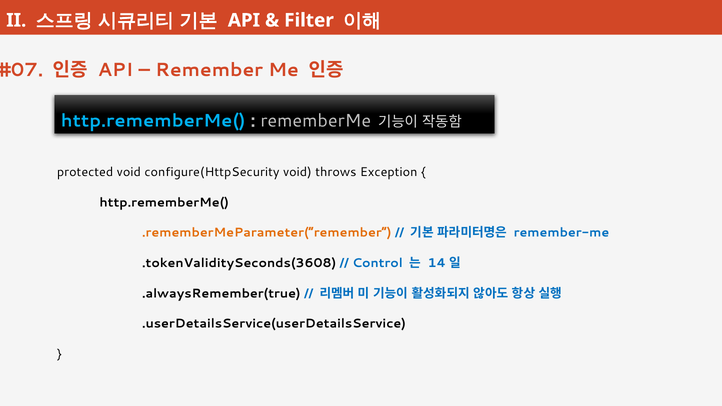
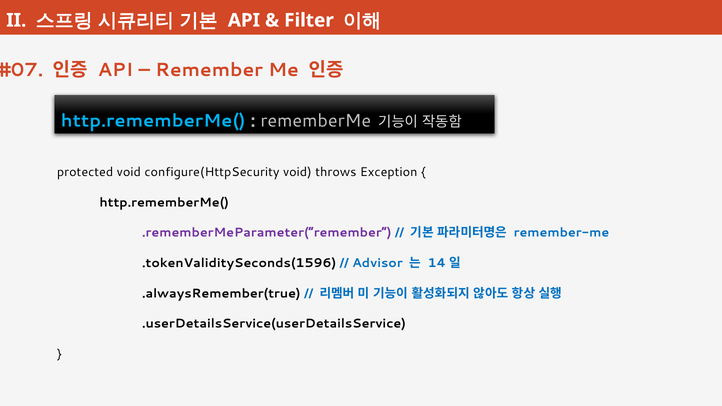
.rememberMeParameter(“remember colour: orange -> purple (267, 233)
.tokenValiditySeconds(3608: .tokenValiditySeconds(3608 -> .tokenValiditySeconds(1596 (239, 263)
Control: Control -> Advisor (377, 263)
